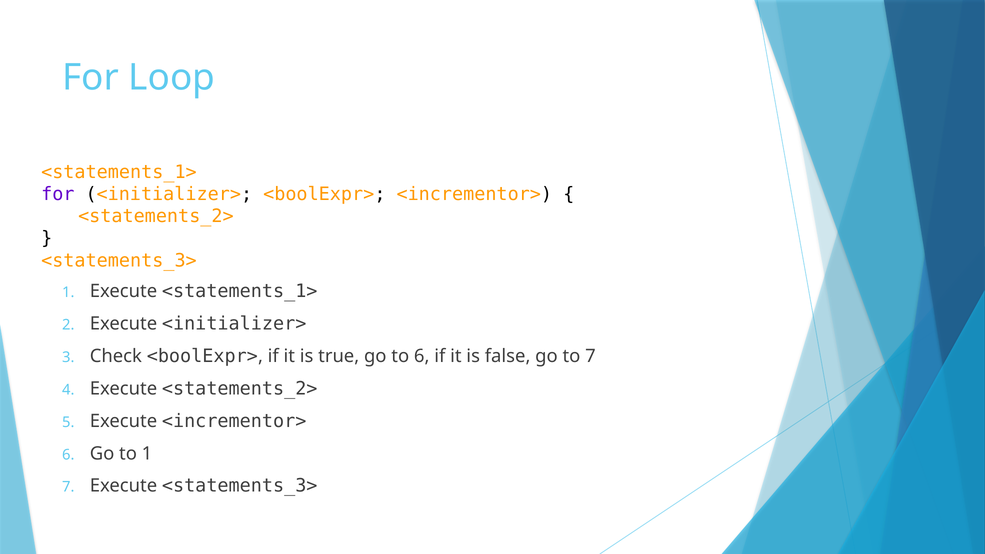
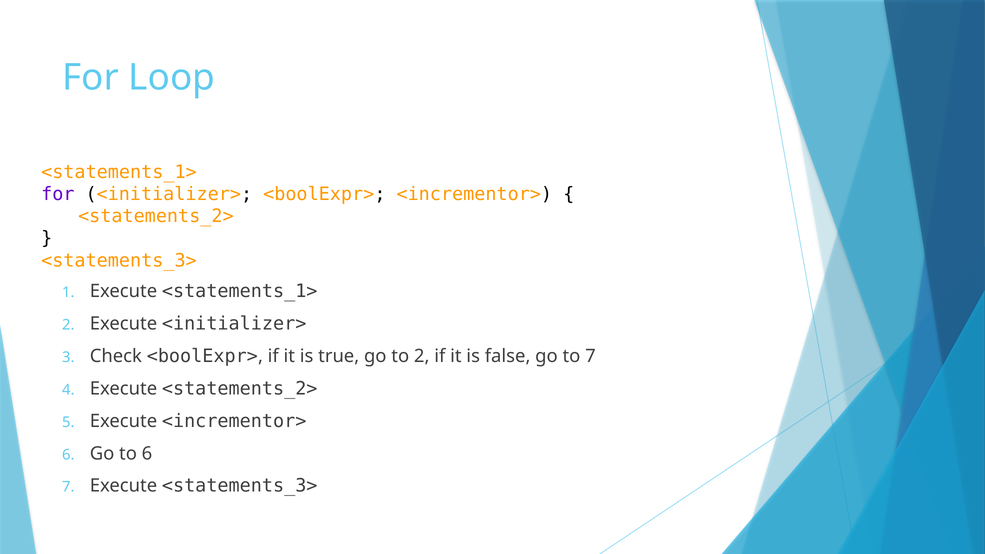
to 6: 6 -> 2 (422, 356)
to 1: 1 -> 6 (147, 454)
